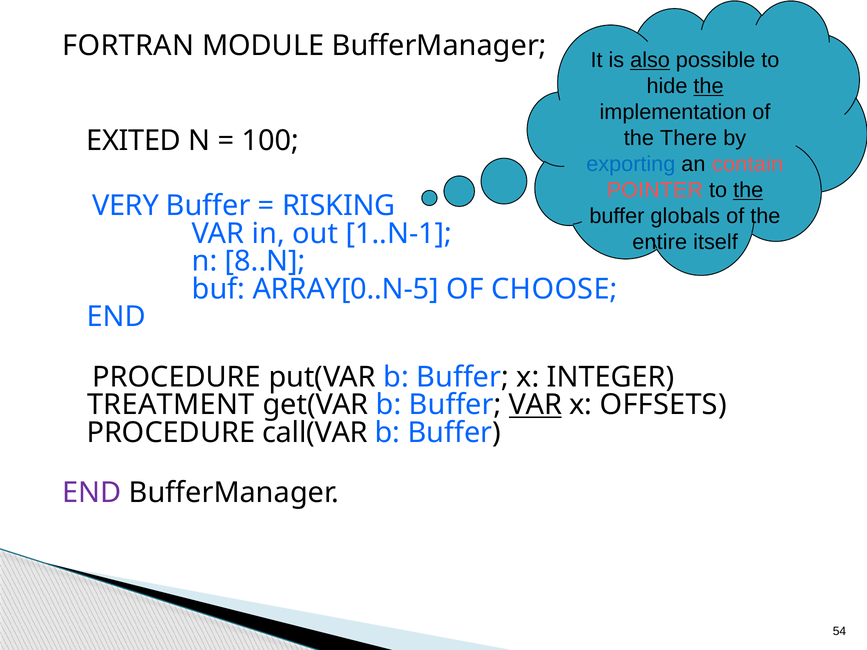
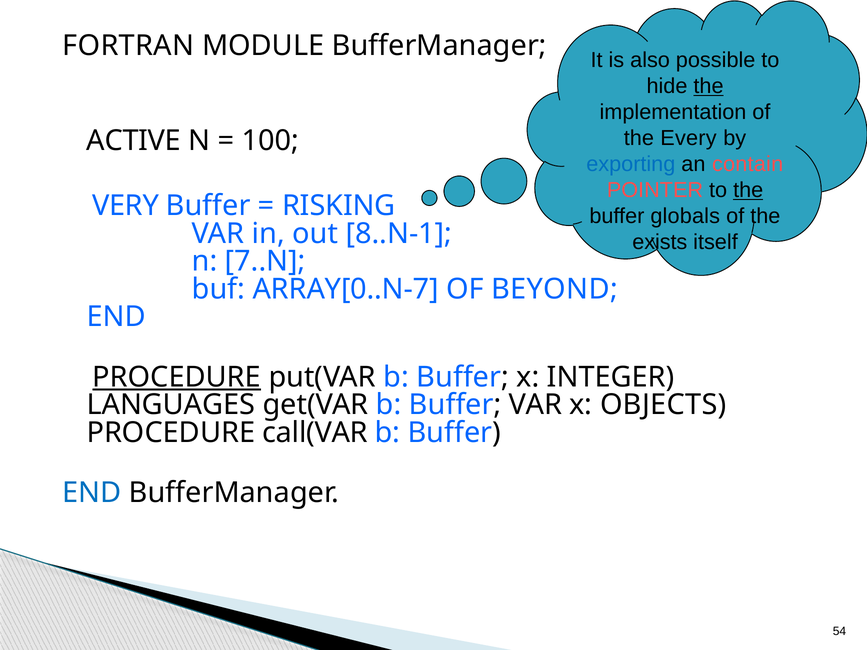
also underline: present -> none (650, 60)
There: There -> Every (688, 138)
EXITED: EXITED -> ACTIVE (134, 141)
1..N-1: 1..N-1 -> 8..N-1 (399, 234)
entire: entire -> exists (660, 242)
8..N: 8..N -> 7..N (265, 261)
ARRAY[0..N-5: ARRAY[0..N-5 -> ARRAY[0..N-7 (346, 289)
CHOOSE: CHOOSE -> BEYOND (555, 289)
PROCEDURE underline: none -> present (177, 377)
TREATMENT: TREATMENT -> LANGUAGES (171, 405)
VAR underline: present -> none (535, 405)
OFFSETS: OFFSETS -> OBJECTS (663, 405)
END colour: purple -> blue (92, 493)
